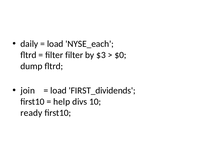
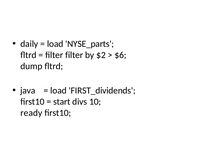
NYSE_each: NYSE_each -> NYSE_parts (90, 44)
$3: $3 -> $2 (101, 55)
$0: $0 -> $6 (121, 55)
join: join -> java (28, 90)
help: help -> start (62, 101)
